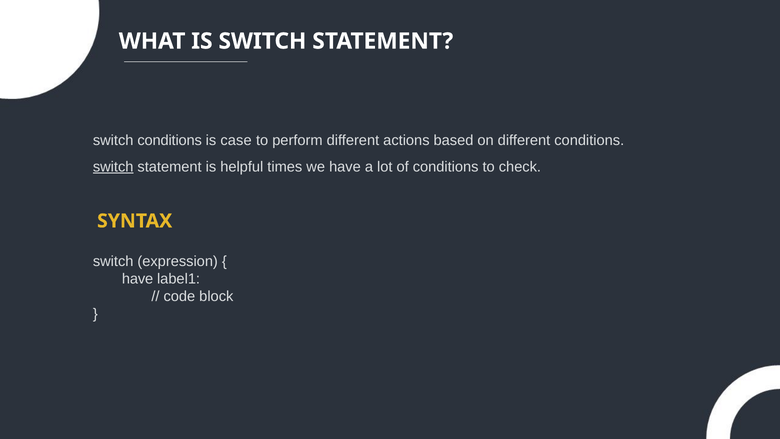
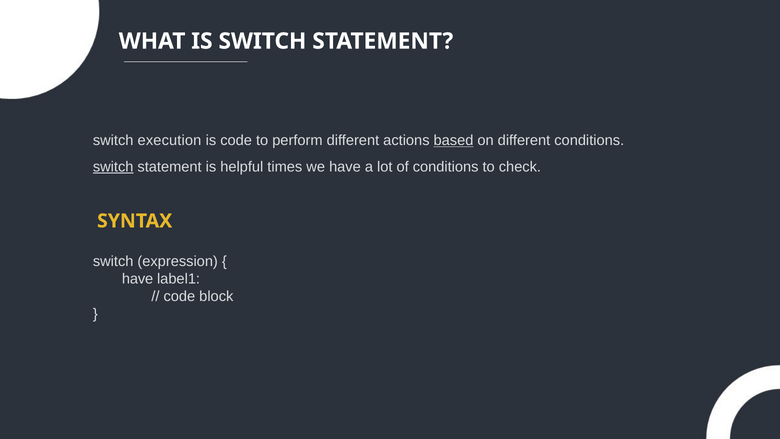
switch conditions: conditions -> execution (169, 140)
is case: case -> code (236, 140)
based underline: none -> present (453, 140)
